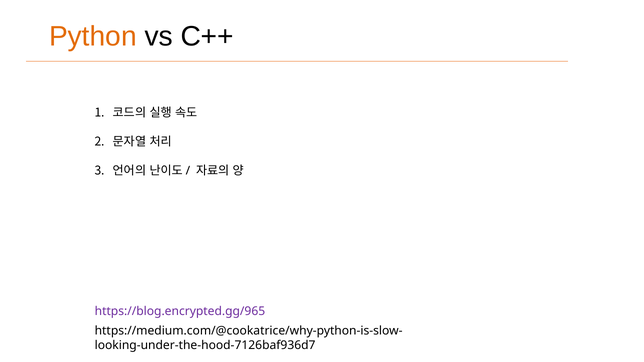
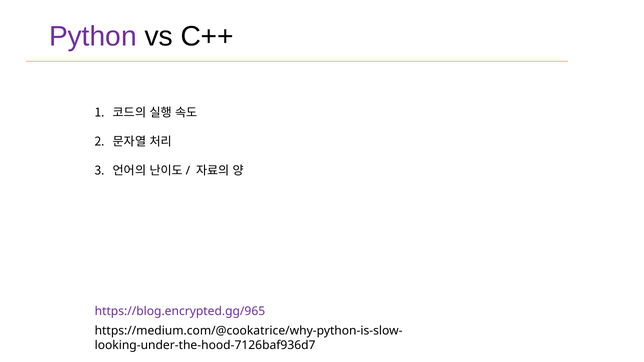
Python colour: orange -> purple (93, 37)
